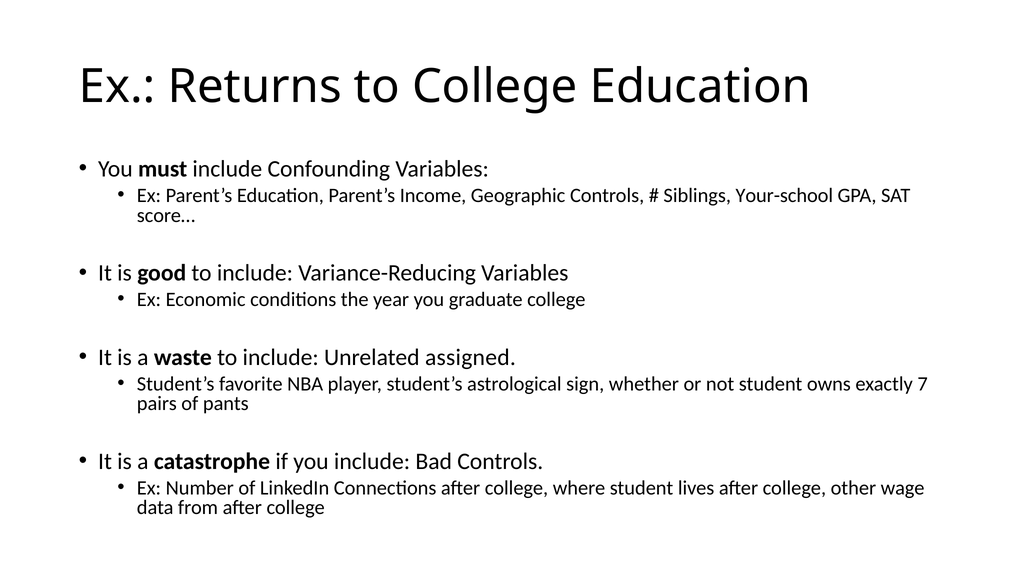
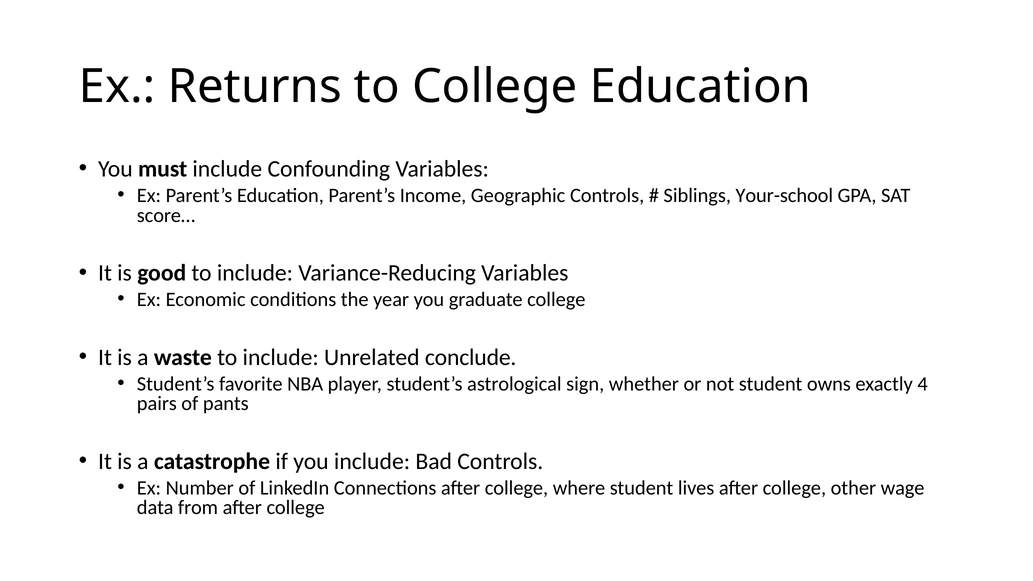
assigned: assigned -> conclude (471, 357)
7: 7 -> 4 (923, 384)
